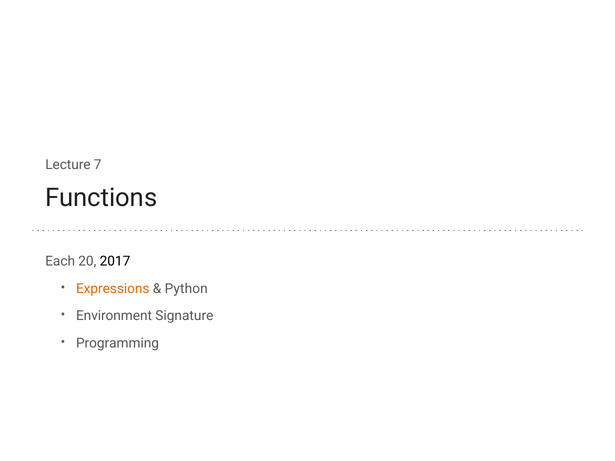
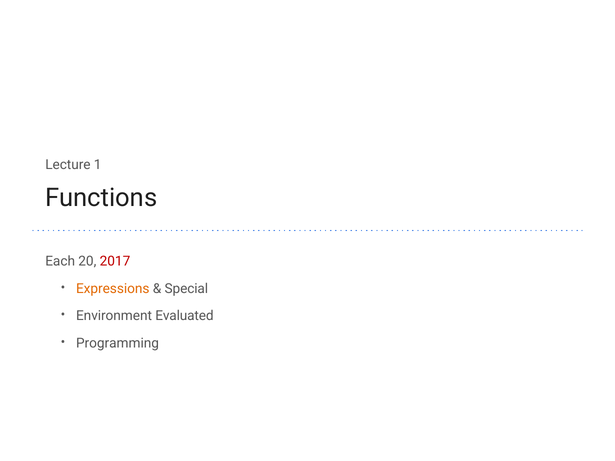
7: 7 -> 1 (98, 165)
2017 colour: black -> red (115, 261)
Python: Python -> Special (186, 289)
Signature: Signature -> Evaluated (184, 316)
